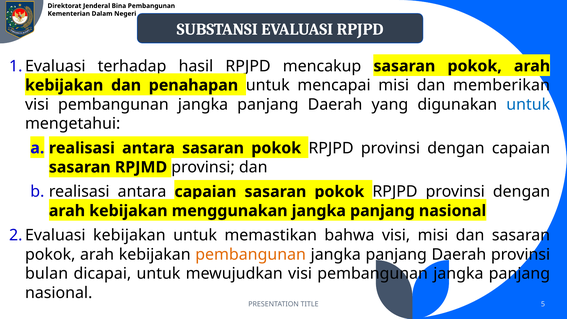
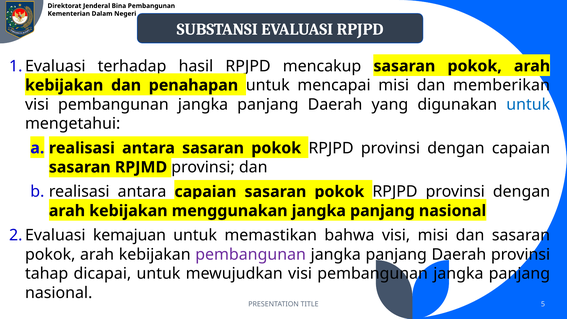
kebijakan: kebijakan -> kemajuan (129, 235)
pembangunan colour: orange -> purple (251, 254)
bulan: bulan -> tahap (47, 274)
